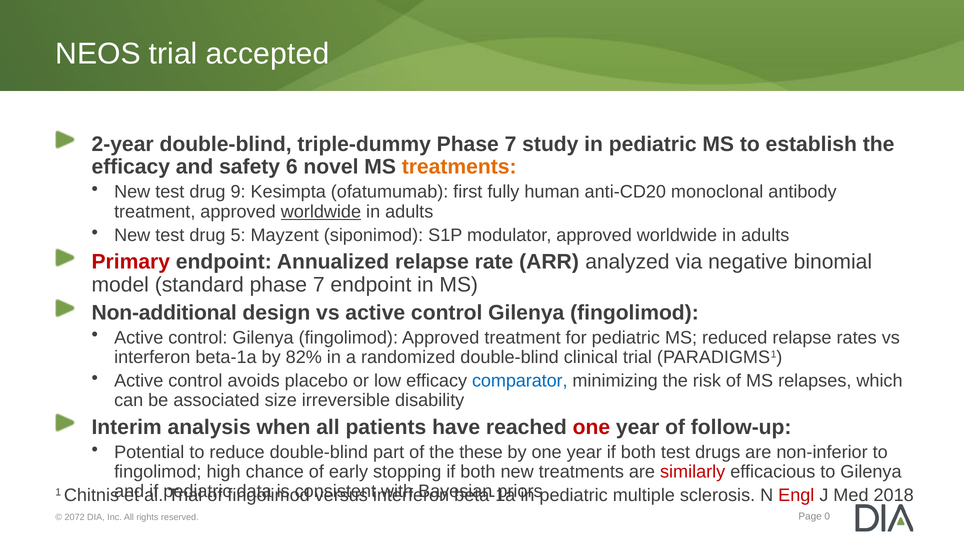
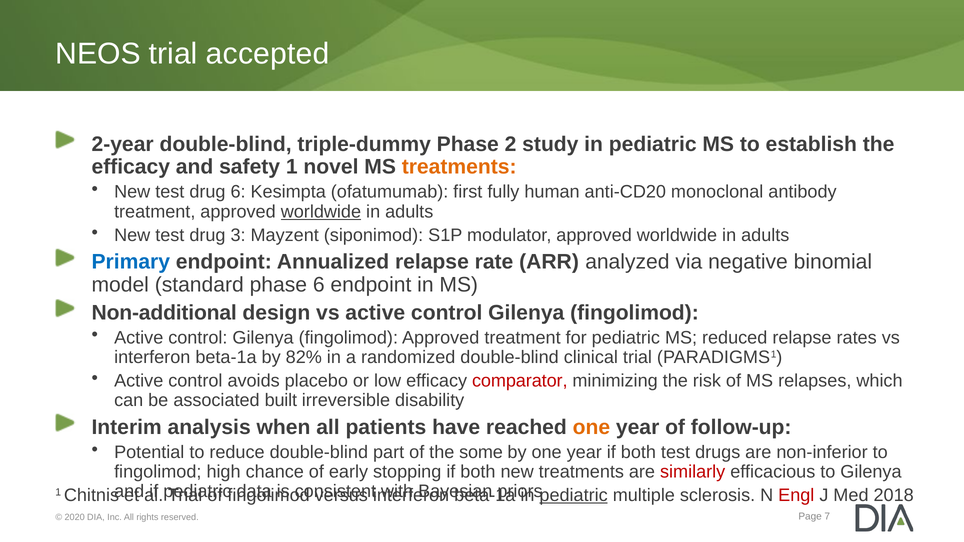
triple-dummy Phase 7: 7 -> 2 (511, 144)
safety 6: 6 -> 1 (292, 167)
drug 9: 9 -> 6 (238, 192)
5: 5 -> 3 (238, 235)
Primary colour: red -> blue (131, 262)
standard phase 7: 7 -> 6 (319, 285)
comparator colour: blue -> red (520, 381)
size: size -> built (281, 401)
one colour: red -> orange (591, 427)
these: these -> some (481, 452)
pediatric underline: none -> present (574, 495)
0: 0 -> 7 (827, 517)
2072: 2072 -> 2020 (75, 518)
